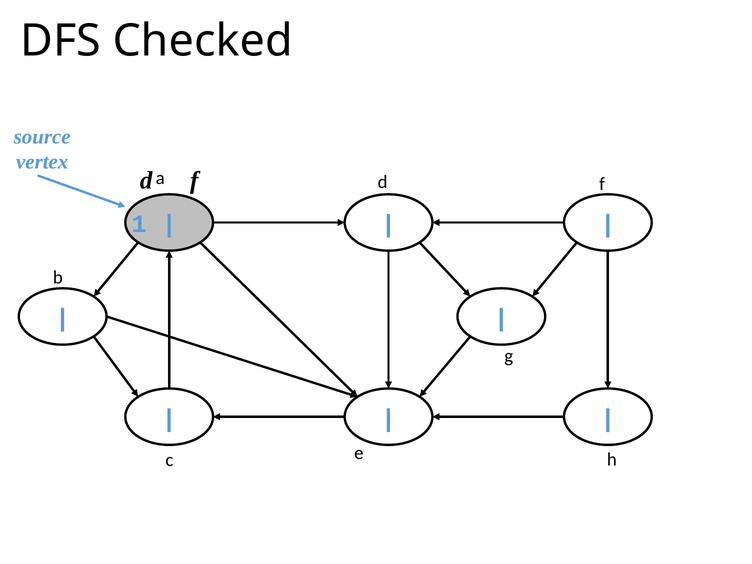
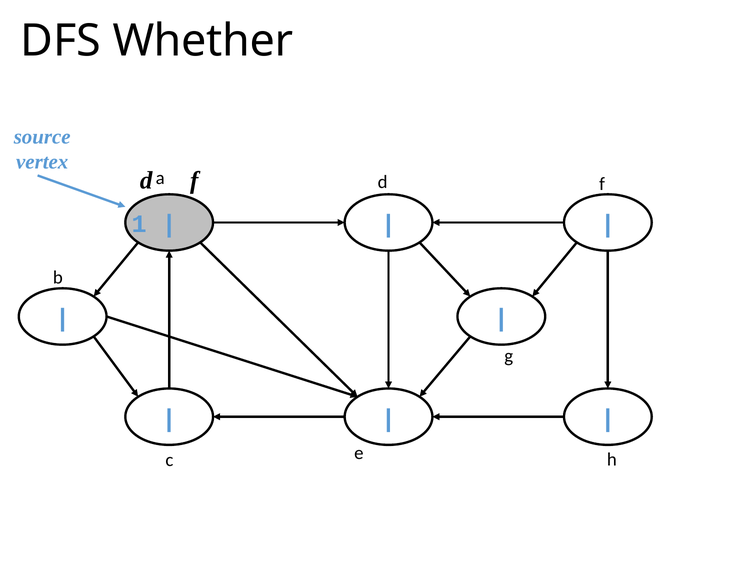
Checked: Checked -> Whether (203, 41)
